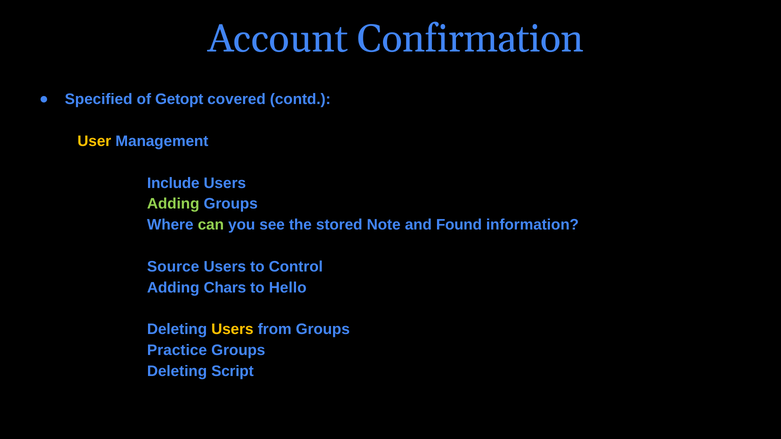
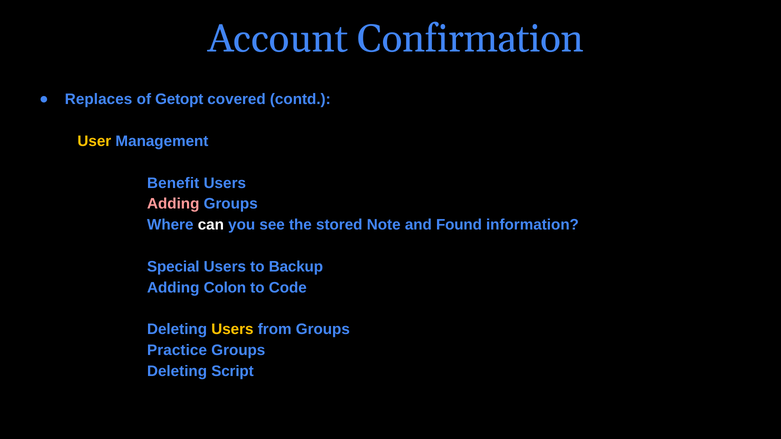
Specified: Specified -> Replaces (99, 99)
Include: Include -> Benefit (173, 183)
Adding colour: light green -> pink (173, 204)
can colour: light green -> white (211, 225)
Source: Source -> Special (173, 267)
Control: Control -> Backup (296, 267)
Chars: Chars -> Colon (225, 288)
Hello: Hello -> Code (288, 288)
